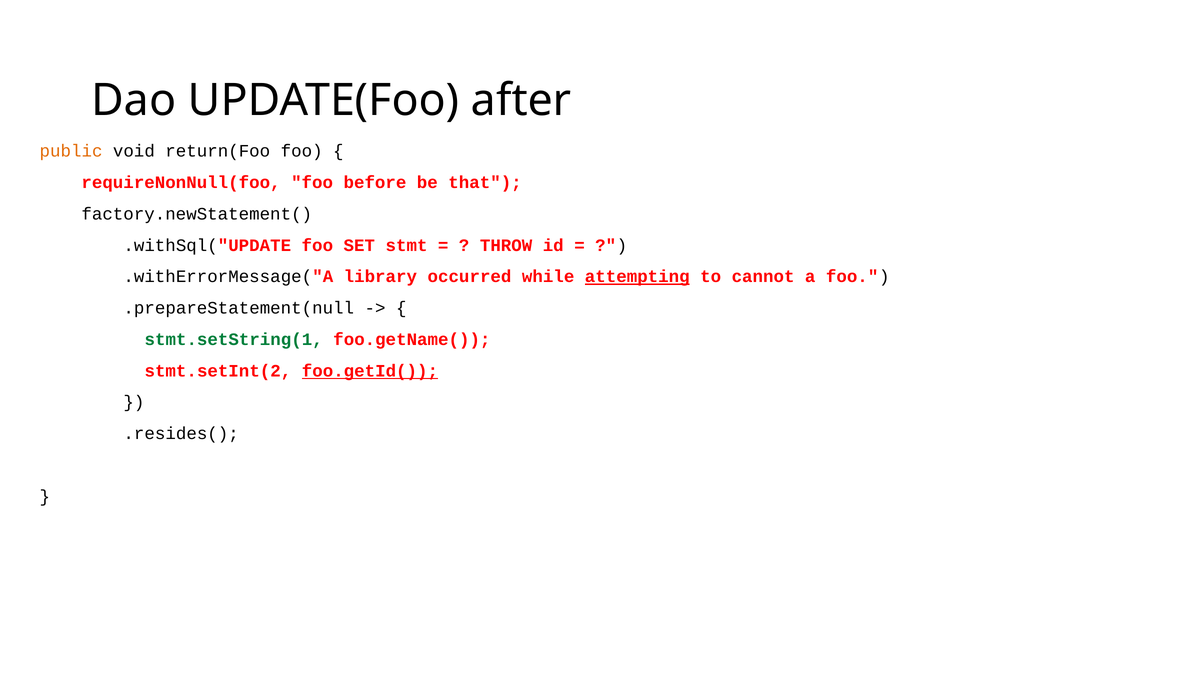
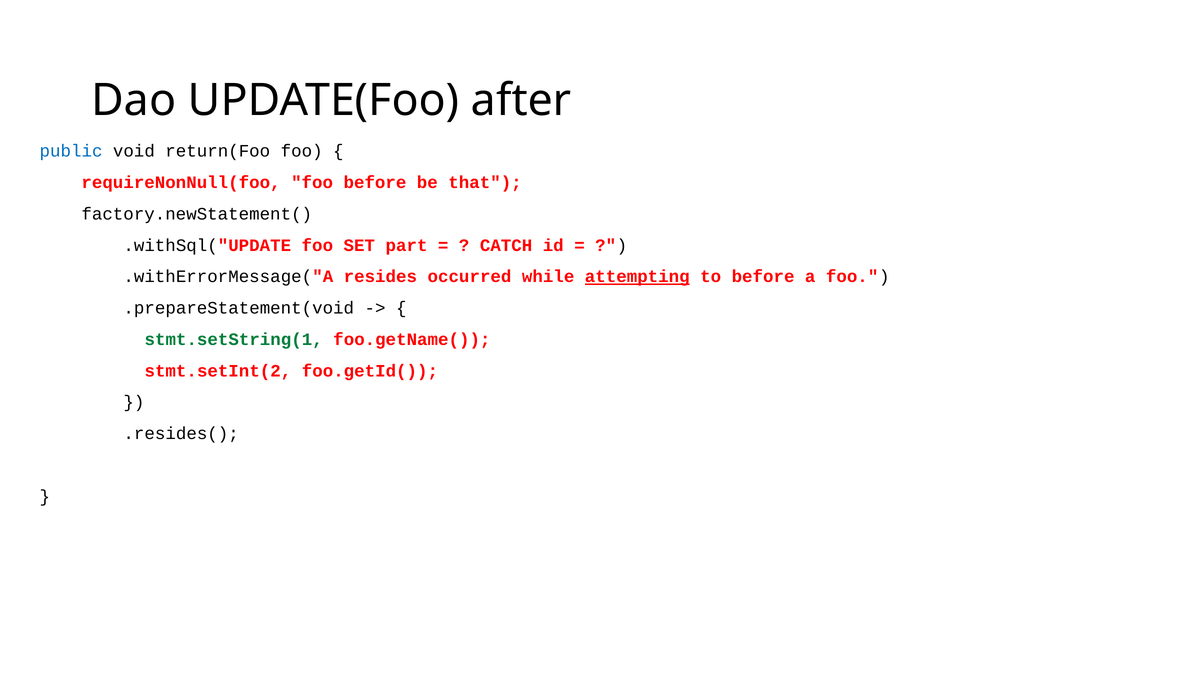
public colour: orange -> blue (71, 151)
stmt: stmt -> part (407, 245)
THROW: THROW -> CATCH (506, 245)
library: library -> resides (380, 277)
to cannot: cannot -> before (763, 277)
.prepareStatement(null: .prepareStatement(null -> .prepareStatement(void (239, 308)
foo.getId( underline: present -> none (370, 371)
